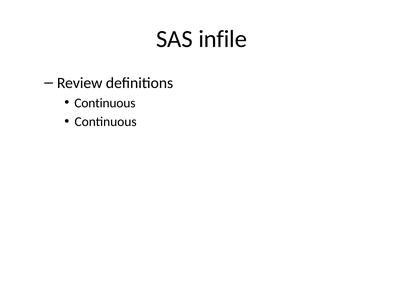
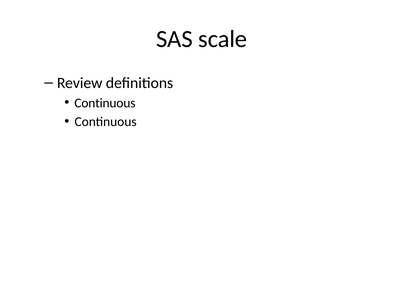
infile: infile -> scale (223, 39)
